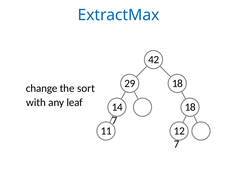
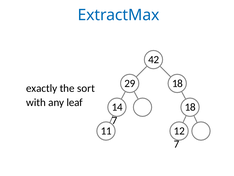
change: change -> exactly (42, 88)
